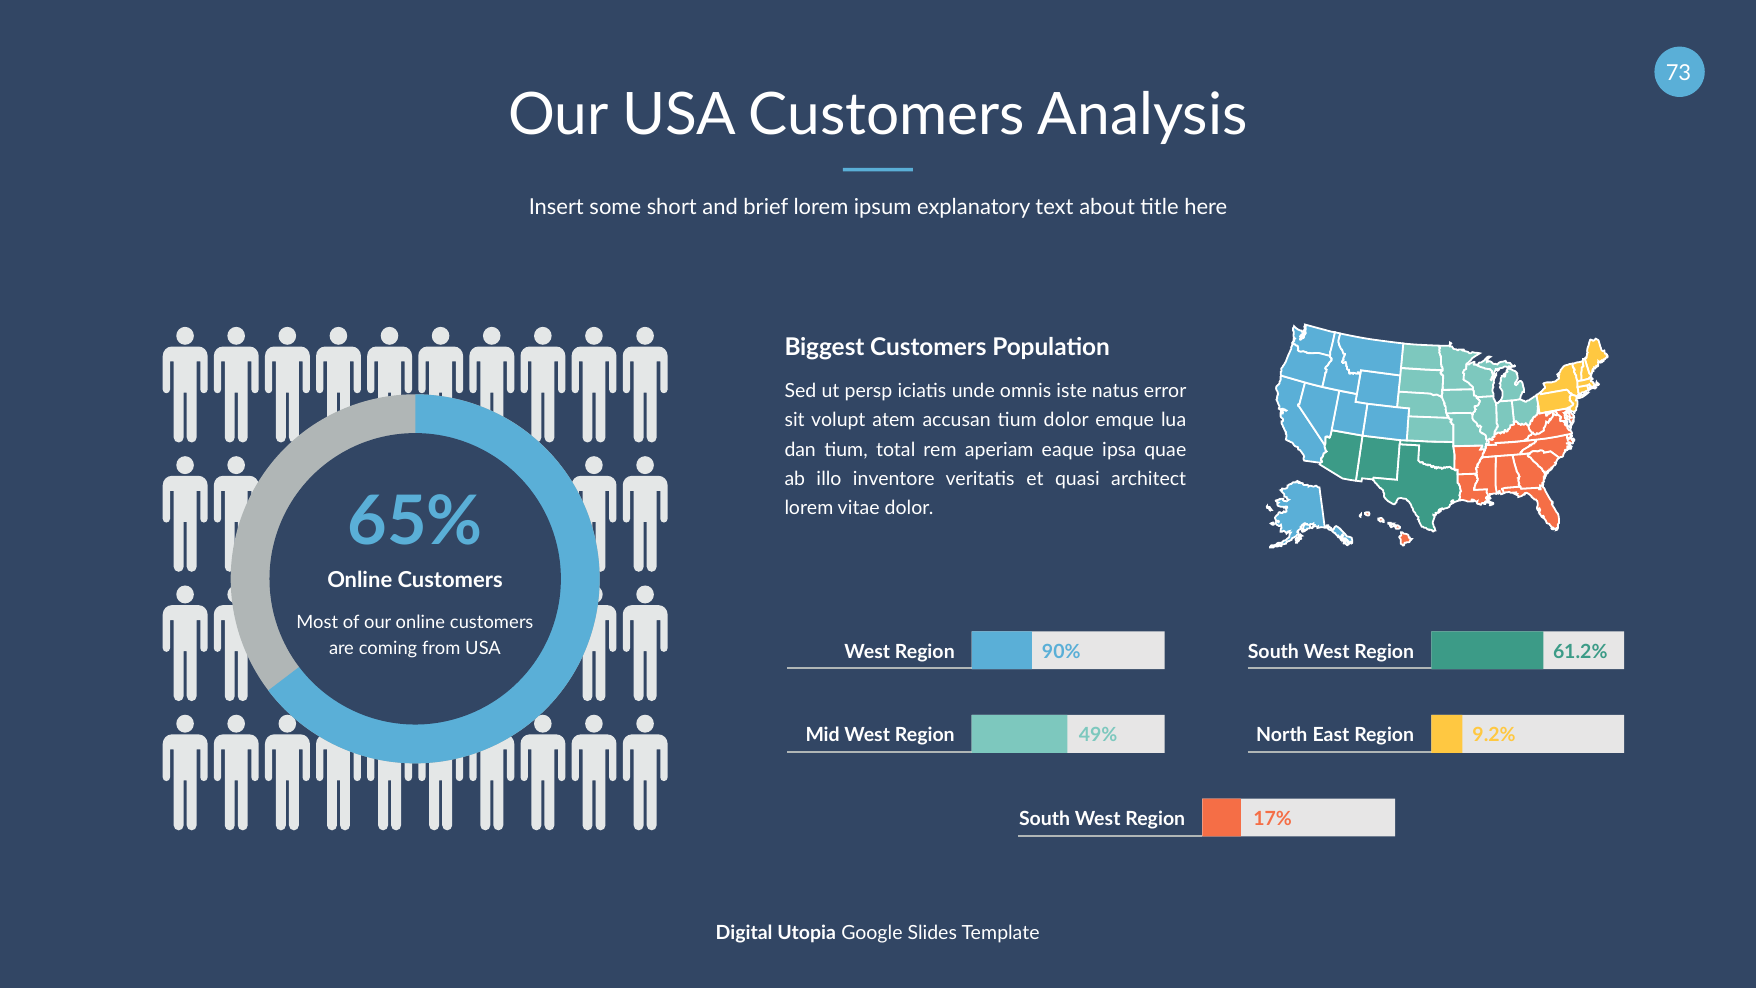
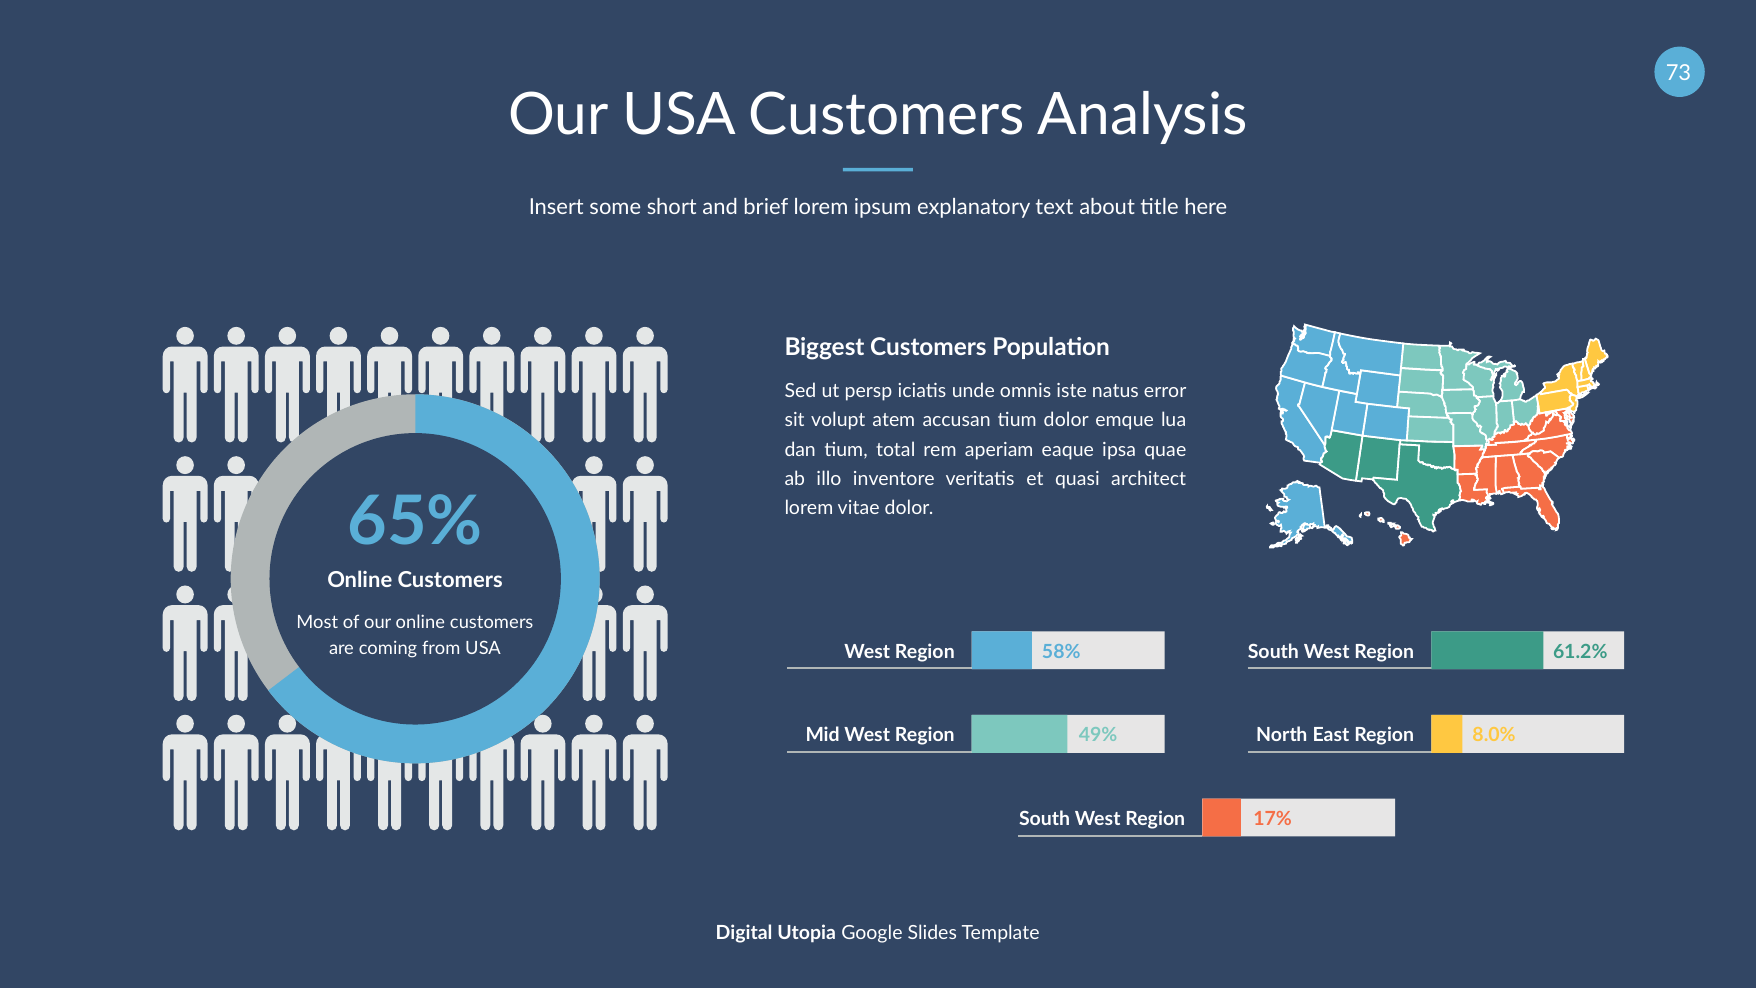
90%: 90% -> 58% (1061, 651)
9.2%: 9.2% -> 8.0% (1494, 735)
